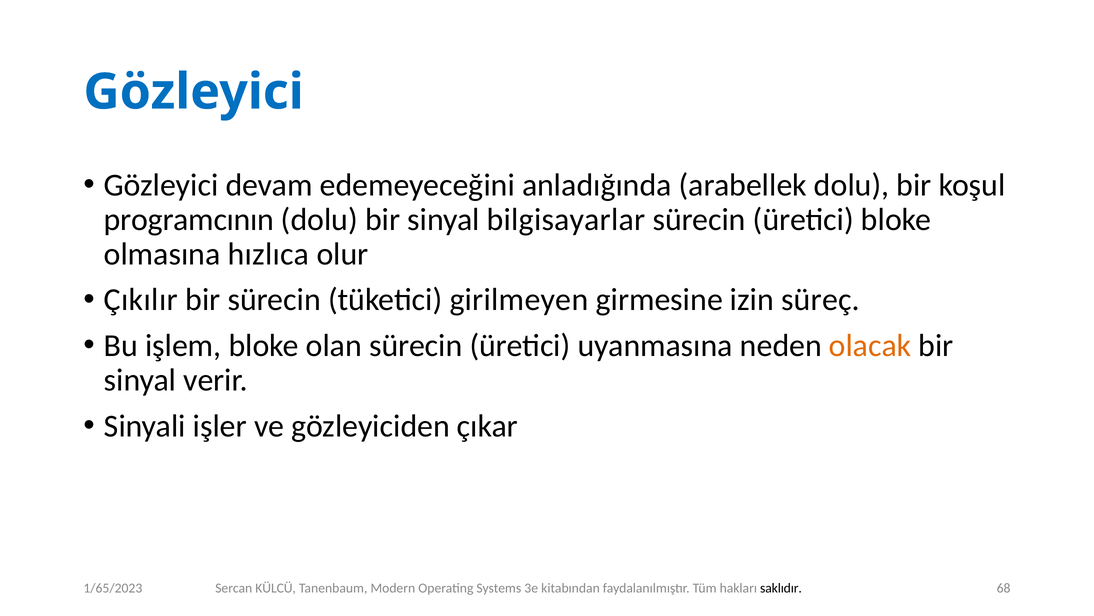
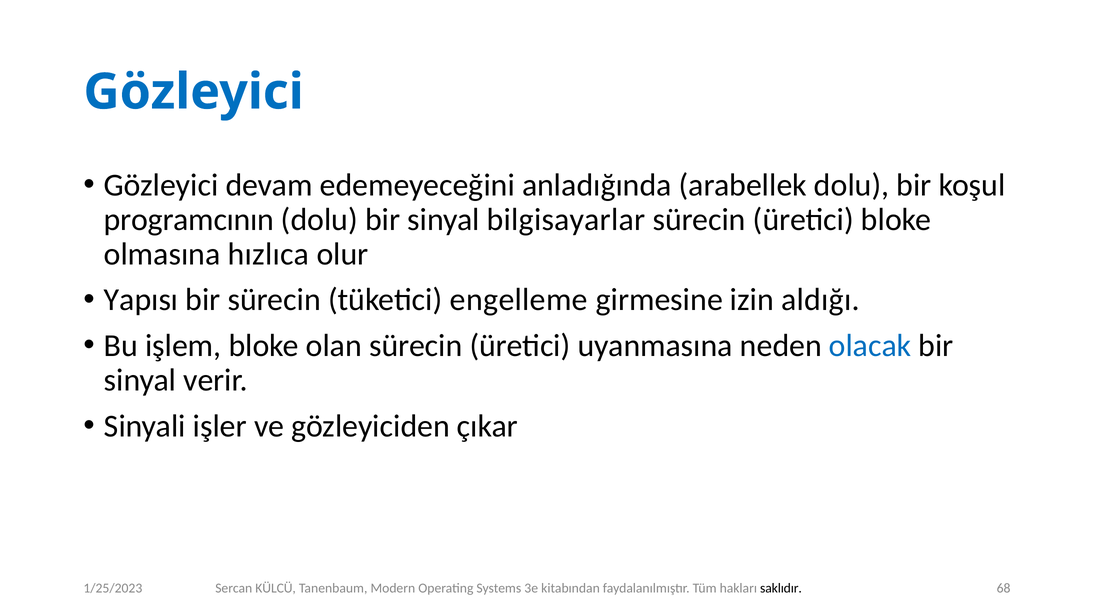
Çıkılır: Çıkılır -> Yapısı (141, 300)
girilmeyen: girilmeyen -> engelleme (519, 300)
süreç: süreç -> aldığı (820, 300)
olacak colour: orange -> blue (870, 345)
1/65/2023: 1/65/2023 -> 1/25/2023 (113, 588)
